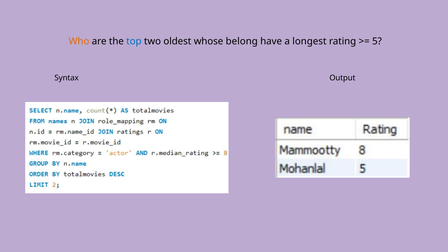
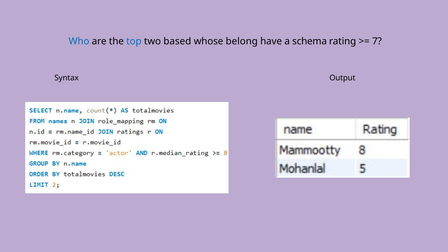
Who colour: orange -> blue (79, 41)
oldest: oldest -> based (177, 41)
longest: longest -> schema (310, 41)
5: 5 -> 7 (377, 41)
